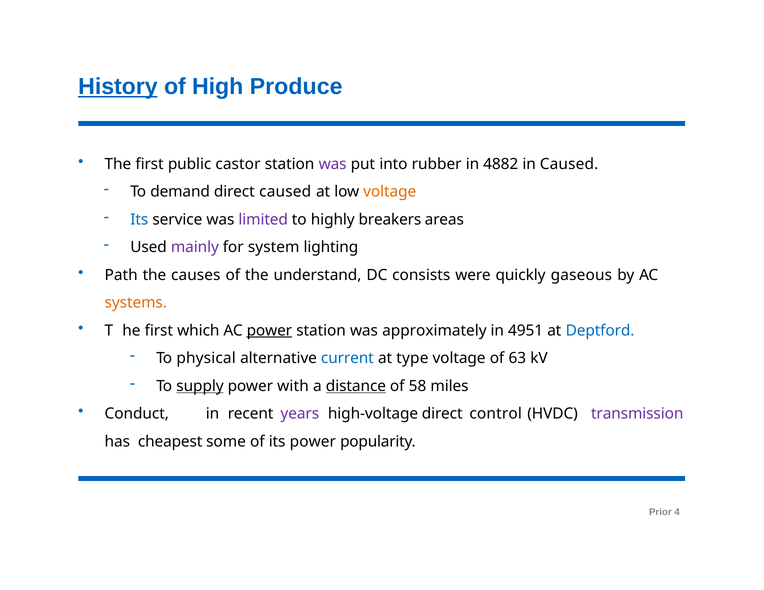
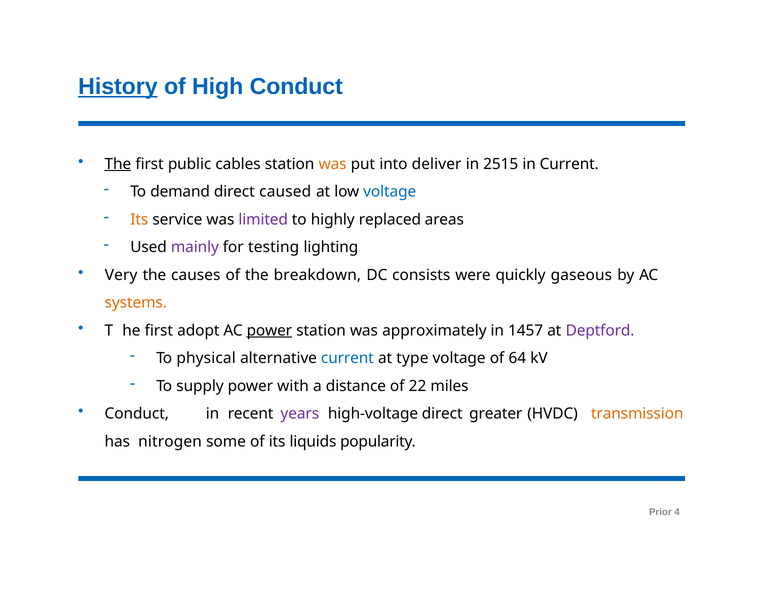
High Produce: Produce -> Conduct (296, 87)
The underline: none -> present (118, 164)
castor: castor -> cables (238, 164)
was colour: purple -> orange (333, 164)
rubber: rubber -> deliver (437, 164)
4882: 4882 -> 2515 (501, 164)
in Caused: Caused -> Current (569, 164)
voltage colour: orange -> blue (390, 192)
Its colour: blue -> orange (139, 220)
breakers: breakers -> replaced (390, 220)
system: system -> testing (274, 247)
Path: Path -> Very (121, 275)
understand: understand -> breakdown (317, 275)
which: which -> adopt (198, 331)
4951: 4951 -> 1457 (526, 331)
Deptford colour: blue -> purple (600, 331)
63: 63 -> 64 (517, 359)
supply underline: present -> none (200, 386)
distance underline: present -> none (356, 386)
58: 58 -> 22 (418, 386)
control: control -> greater (496, 414)
transmission colour: purple -> orange (637, 414)
cheapest: cheapest -> nitrogen (170, 442)
its power: power -> liquids (313, 442)
